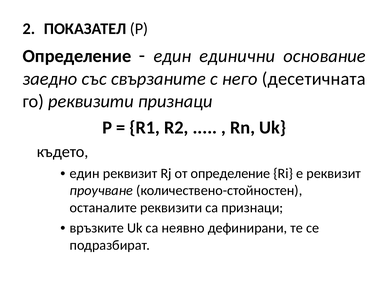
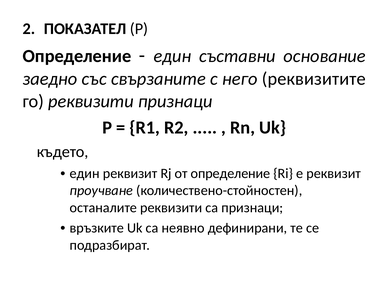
единични: единични -> съставни (237, 56)
десетичната: десетичната -> реквизитите (314, 79)
